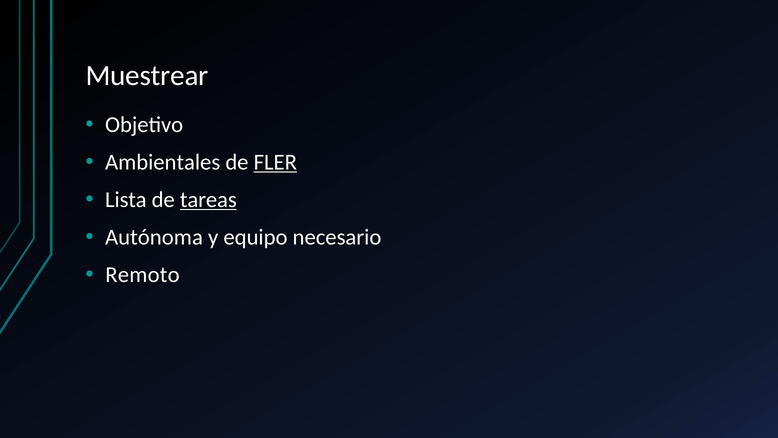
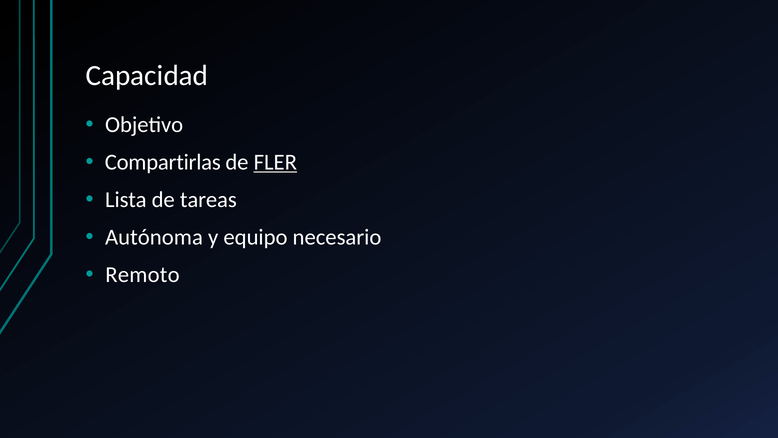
Muestrear: Muestrear -> Capacidad (147, 76)
Ambientales: Ambientales -> Compartirlas (163, 162)
tareas underline: present -> none (208, 200)
